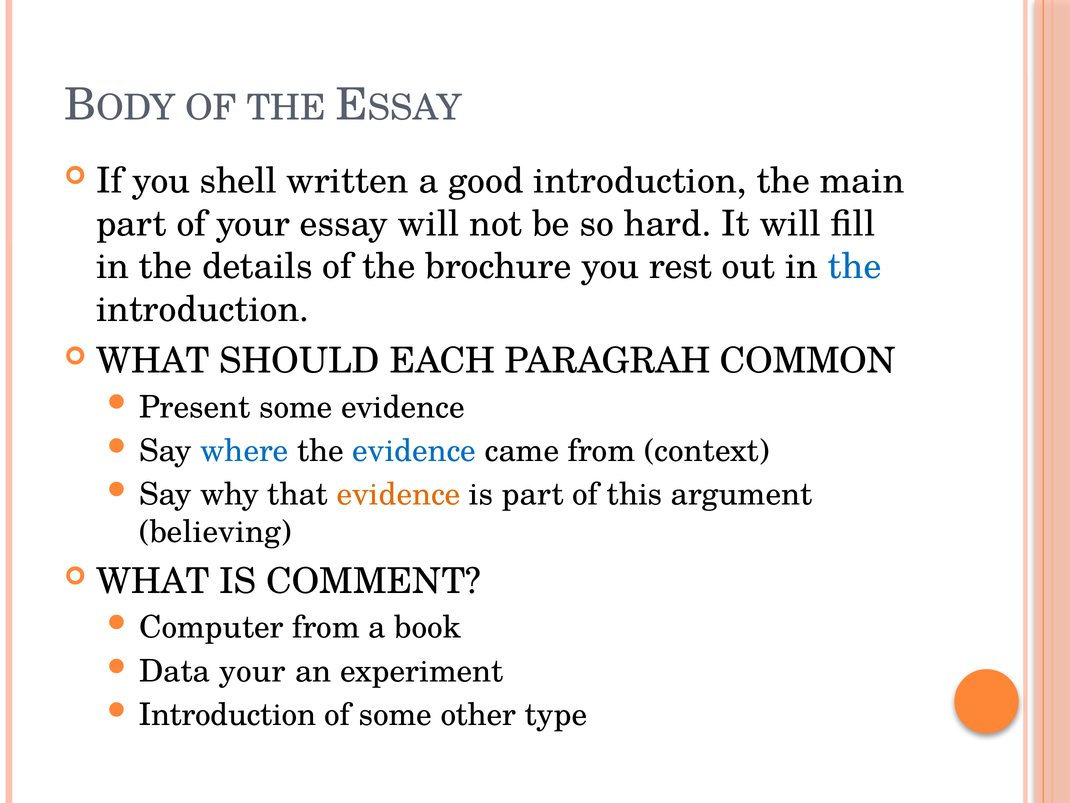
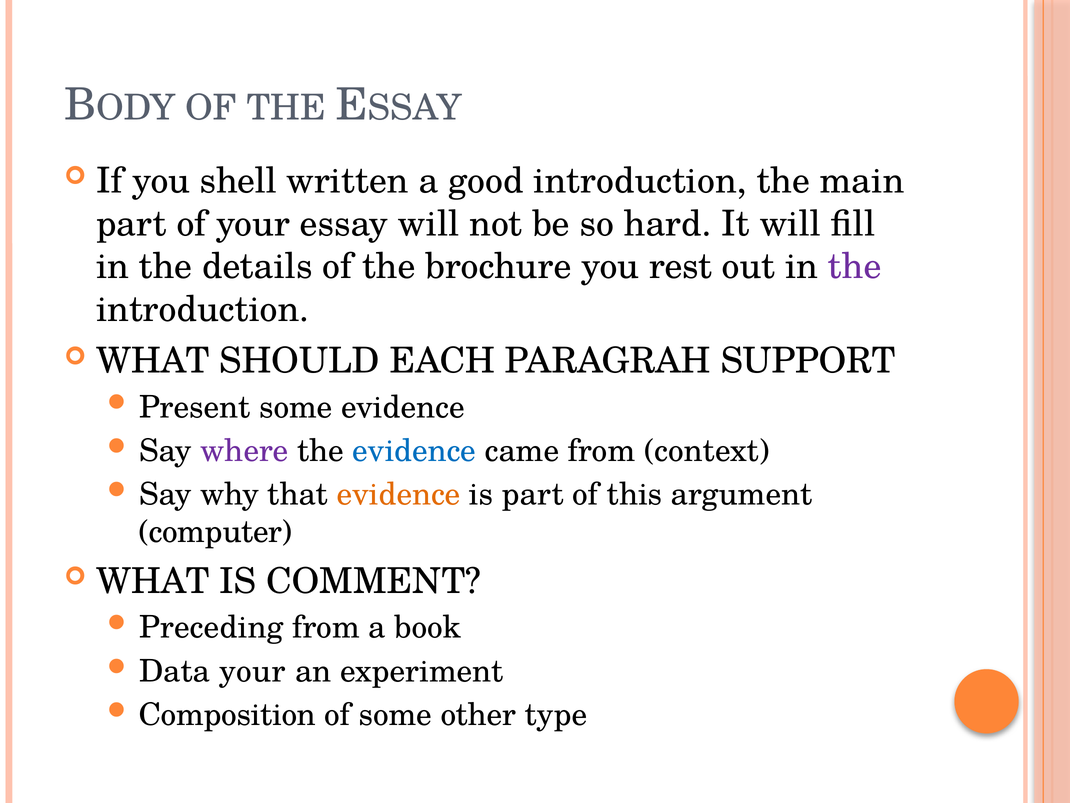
the colour: blue -> purple (855, 266)
COMMON: COMMON -> SUPPORT (808, 361)
where colour: blue -> purple (244, 451)
believing: believing -> computer (215, 532)
Computer: Computer -> Preceding (211, 627)
Introduction: Introduction -> Composition (227, 715)
